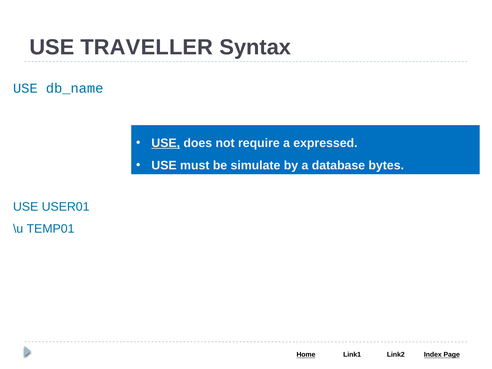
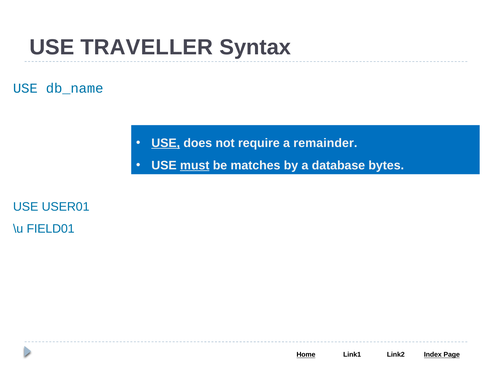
expressed: expressed -> remainder (325, 143)
must underline: none -> present (195, 165)
simulate: simulate -> matches (255, 165)
TEMP01: TEMP01 -> FIELD01 (51, 229)
